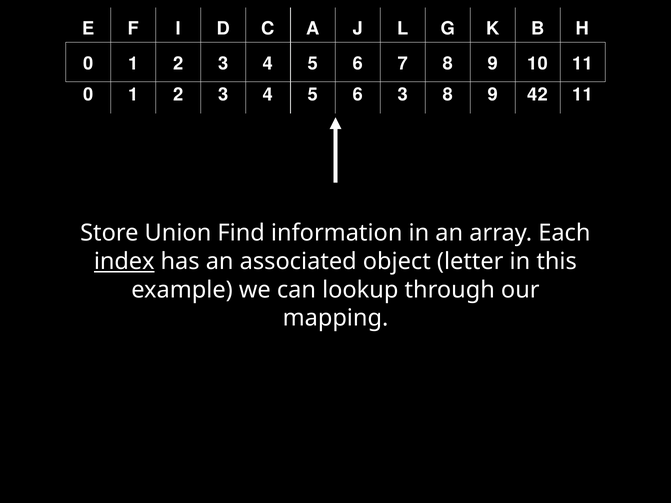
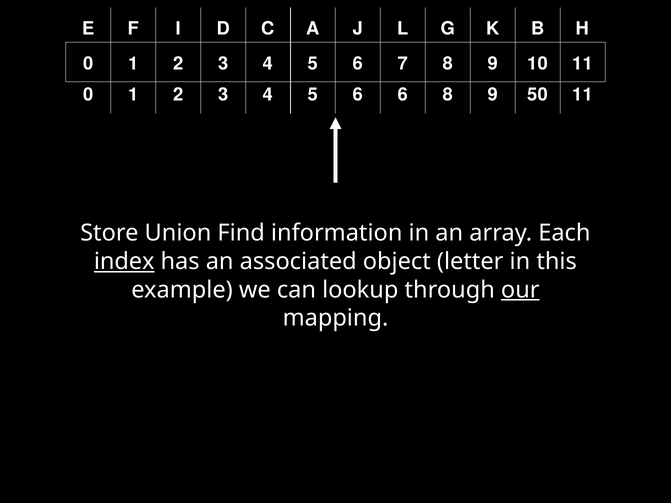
6 3: 3 -> 6 (403, 95)
42: 42 -> 50 (538, 95)
our underline: none -> present (520, 290)
